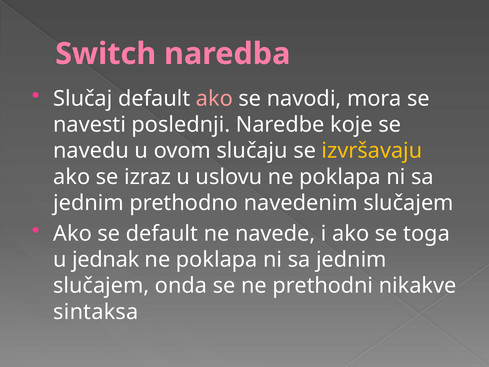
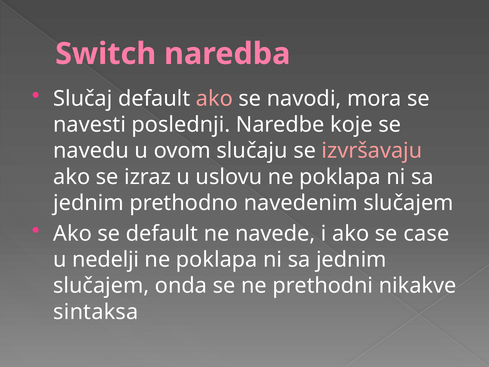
izvršavaju colour: yellow -> pink (372, 151)
toga: toga -> case (426, 233)
jednak: jednak -> nedelji (106, 259)
